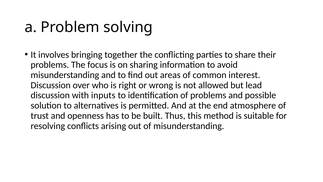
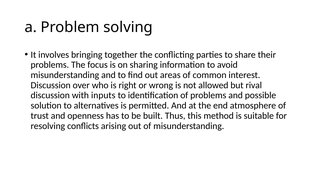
lead: lead -> rival (254, 85)
